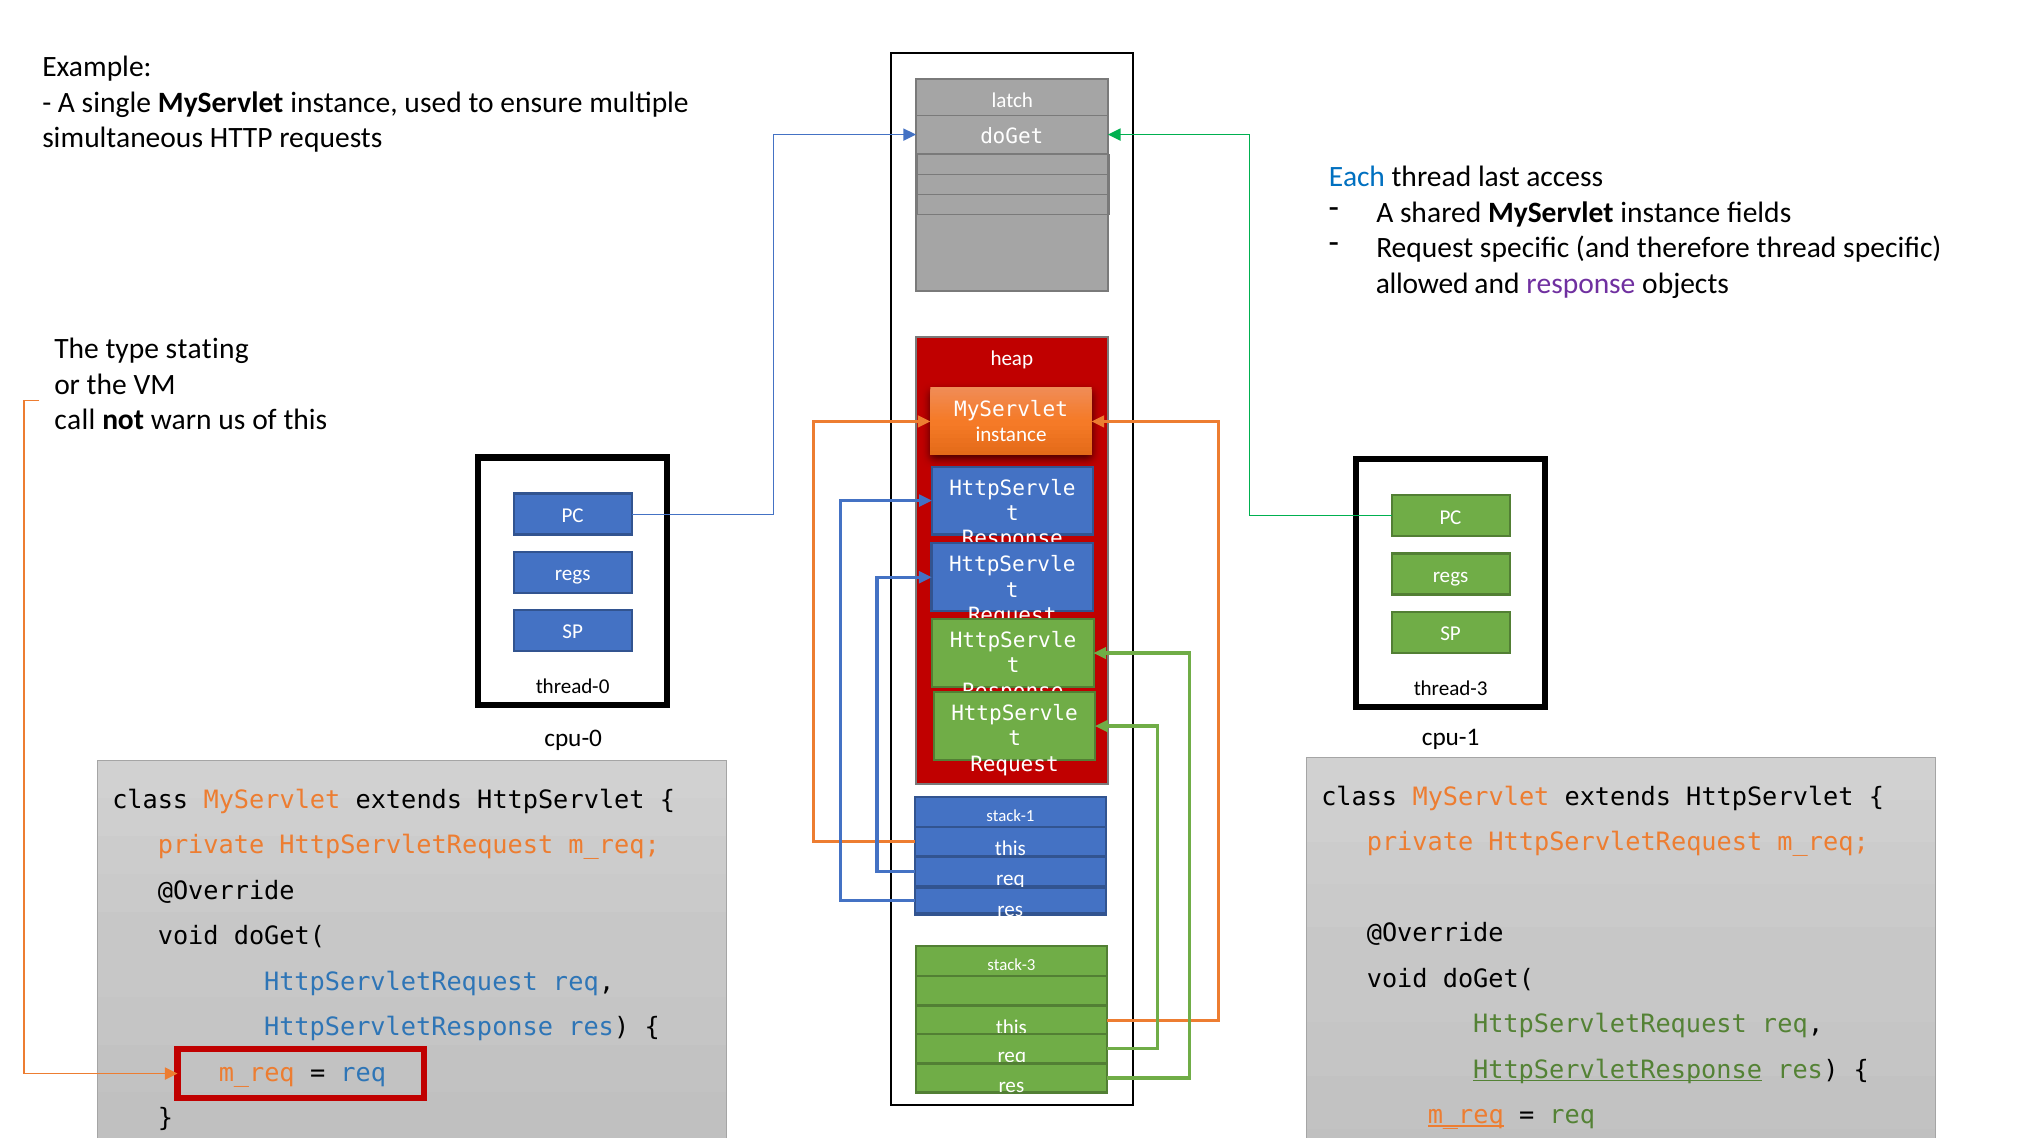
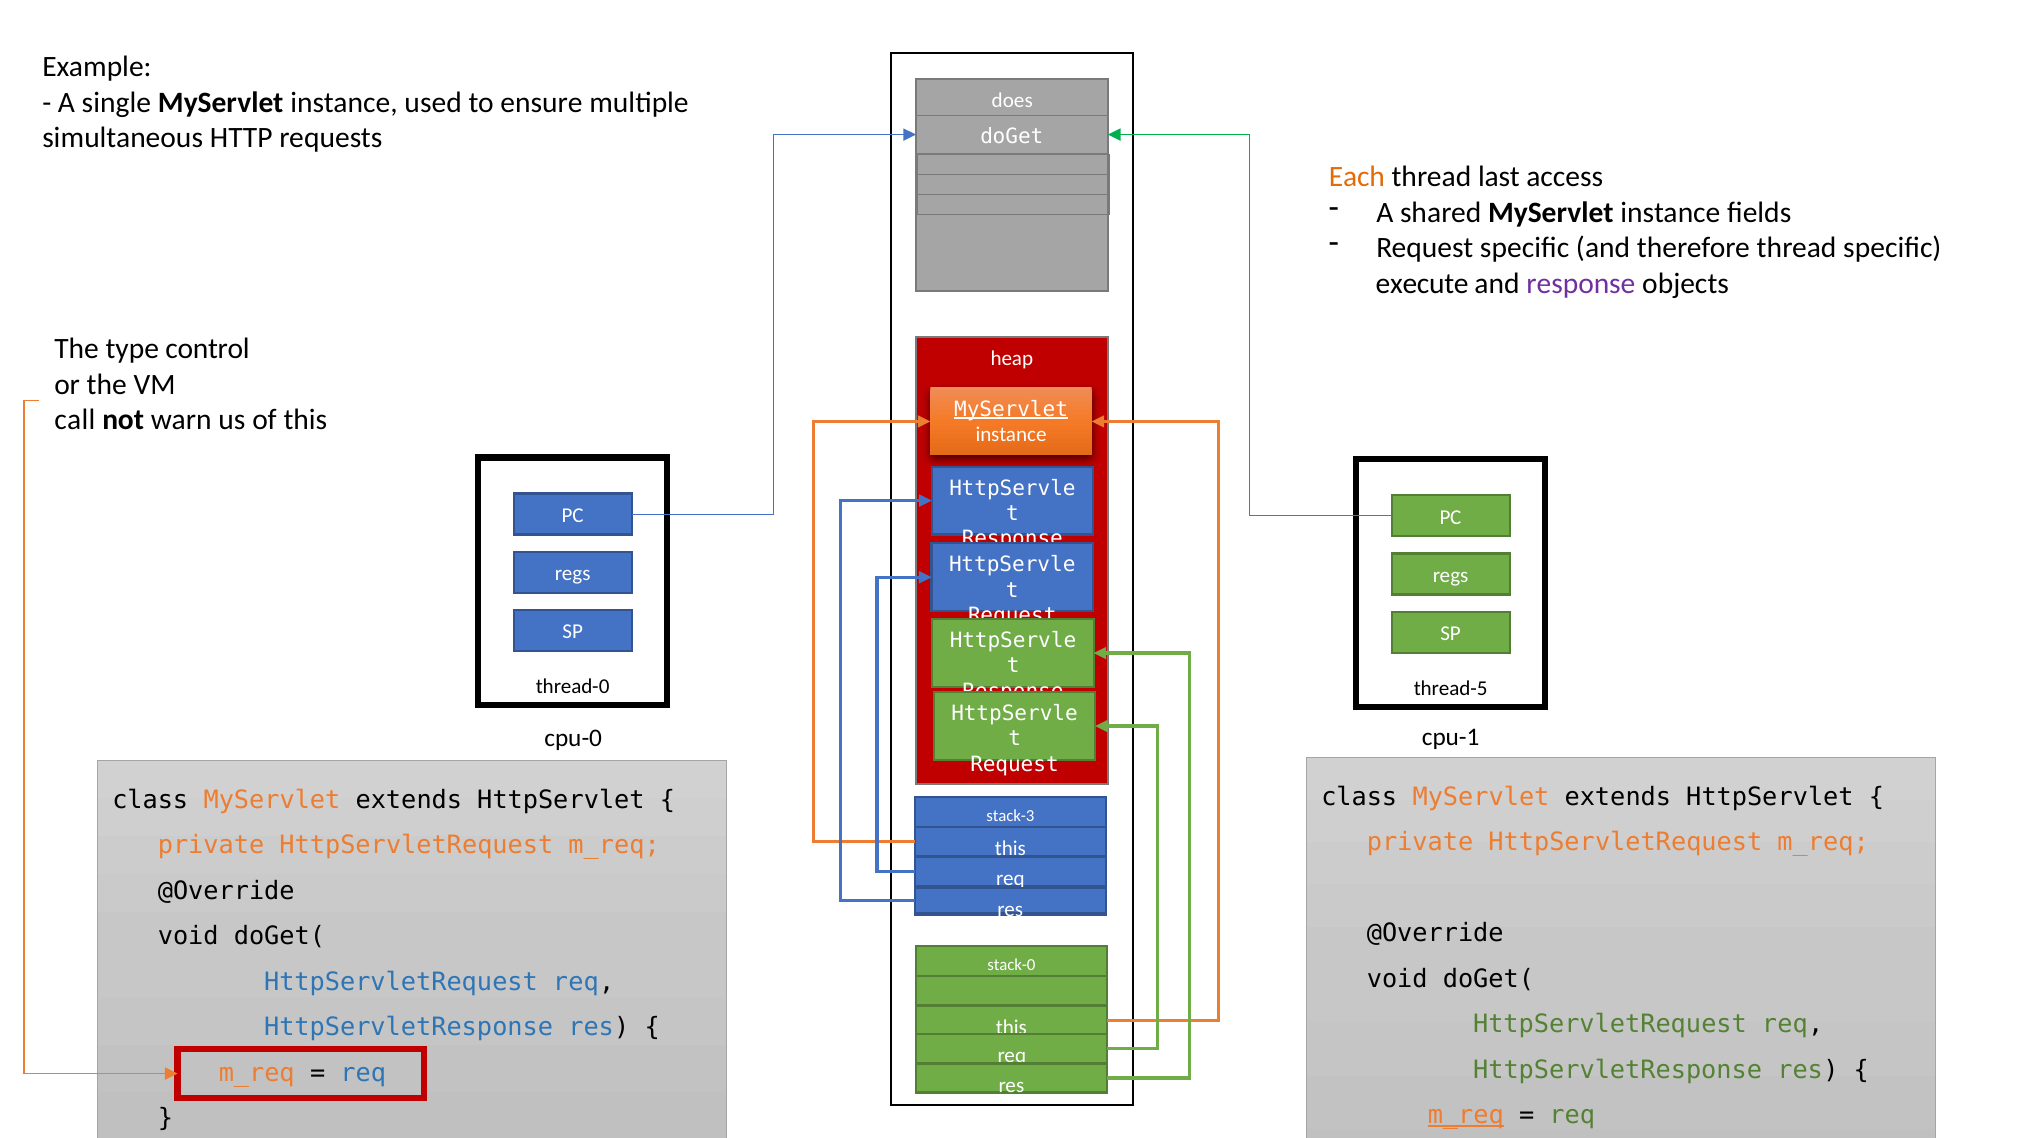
latch: latch -> does (1012, 100)
Each colour: blue -> orange (1357, 177)
allowed: allowed -> execute (1422, 284)
stating: stating -> control (207, 349)
MyServlet underline: none -> present (1011, 409)
thread-3: thread-3 -> thread-5 (1451, 689)
stack-1: stack-1 -> stack-3 (1010, 816)
stack-3: stack-3 -> stack-0 (1011, 965)
HttpServletResponse underline: present -> none (1618, 1070)
